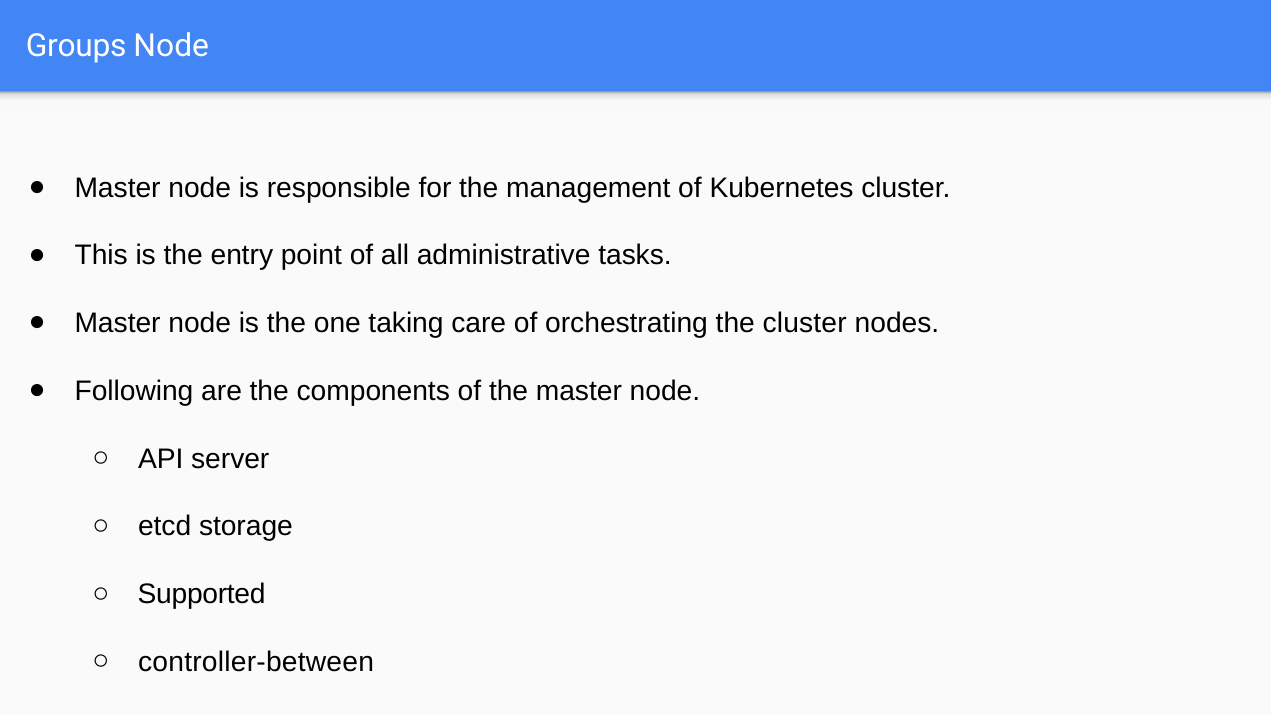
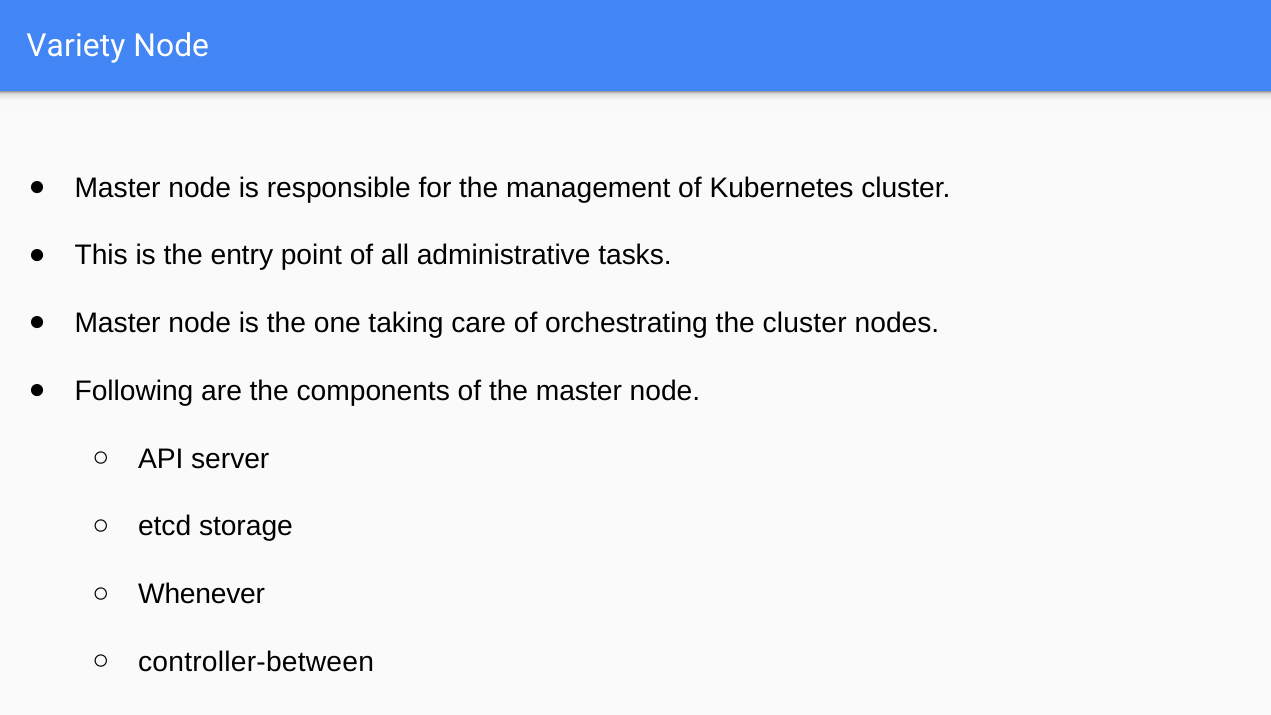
Groups: Groups -> Variety (76, 46)
Supported: Supported -> Whenever (202, 594)
